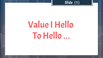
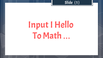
Value: Value -> Input (38, 25)
To Hello: Hello -> Math (52, 36)
